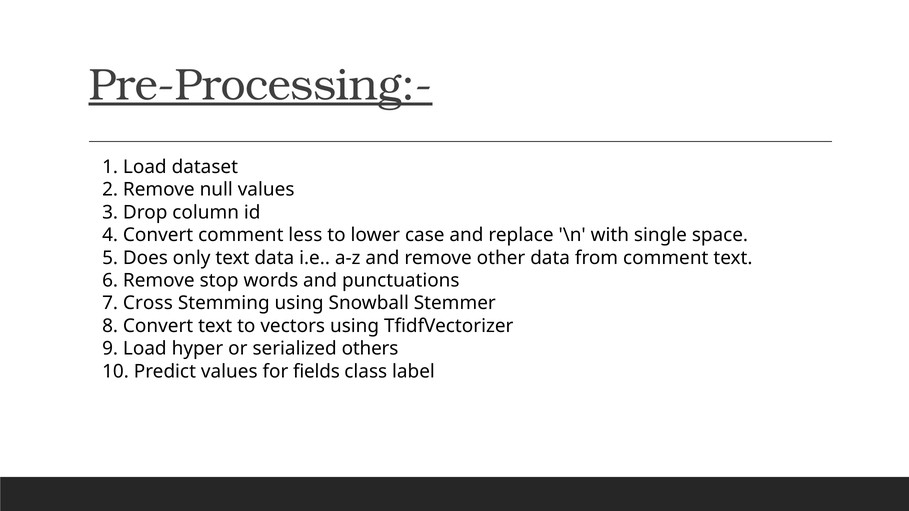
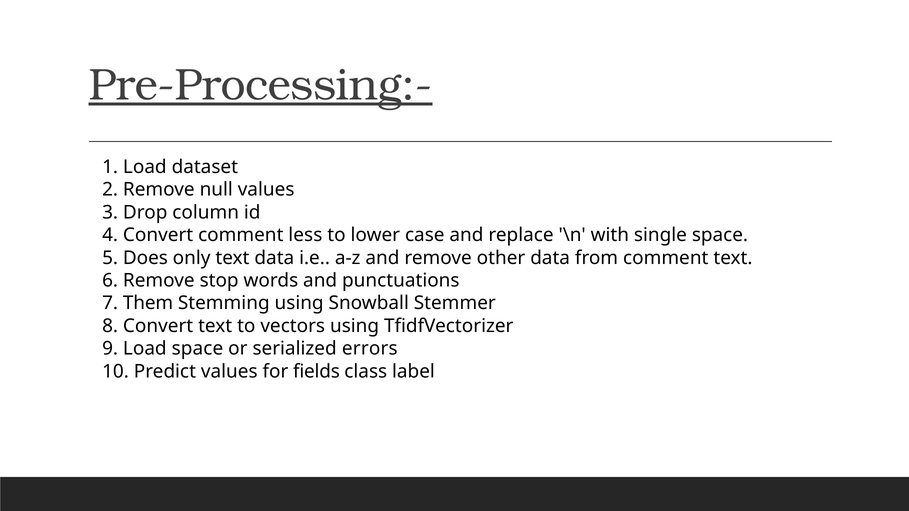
Cross: Cross -> Them (148, 303)
Load hyper: hyper -> space (197, 349)
others: others -> errors (370, 349)
